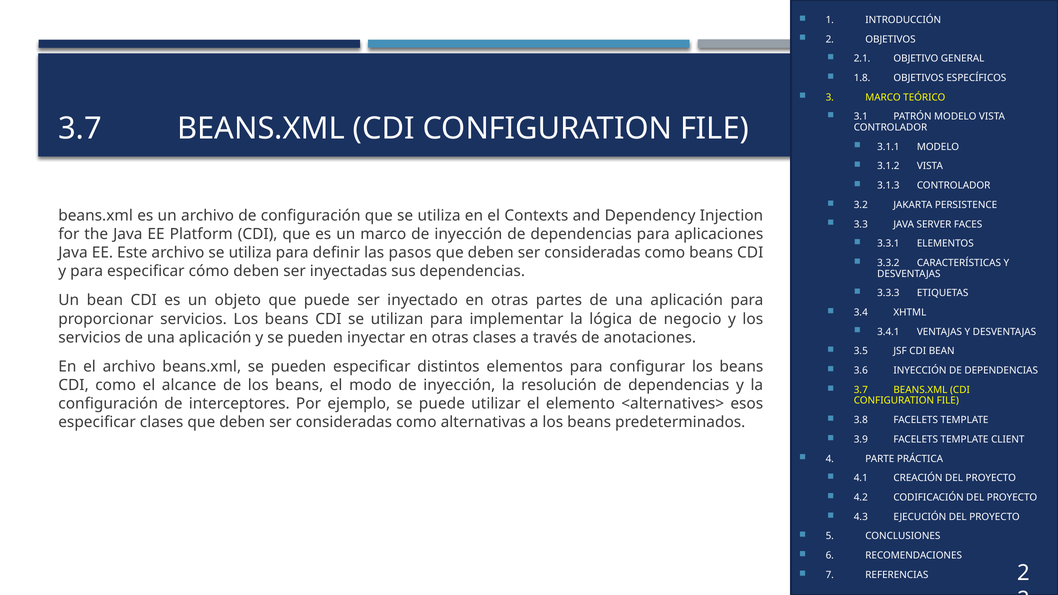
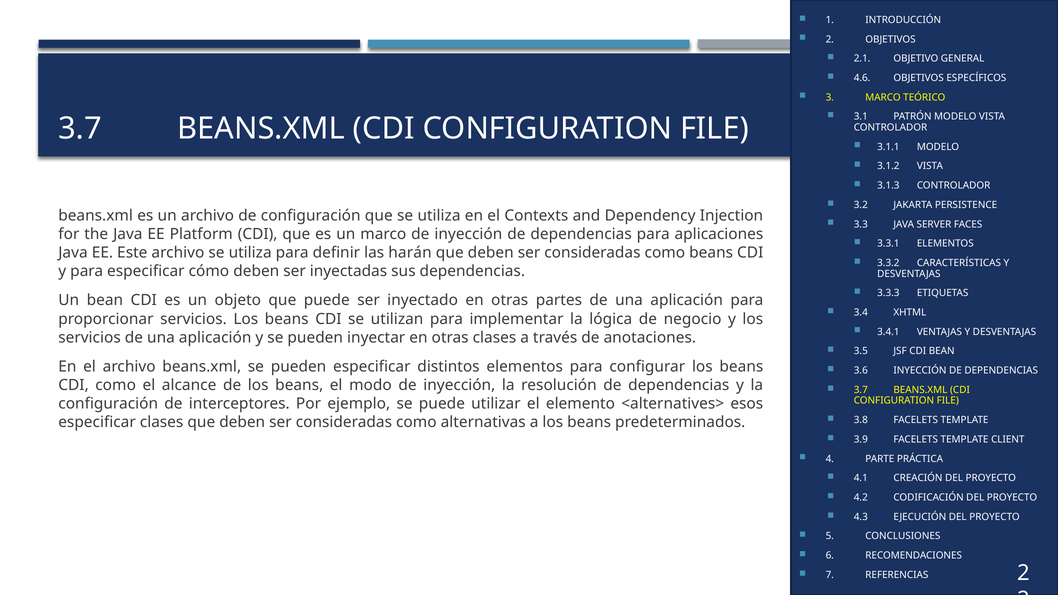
1.8: 1.8 -> 4.6 (862, 78)
pasos: pasos -> harán (410, 253)
